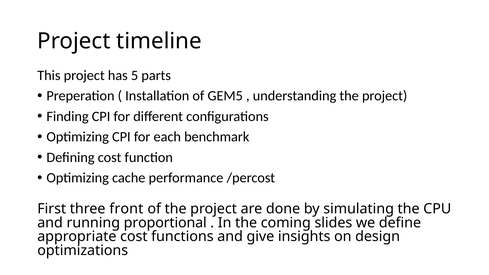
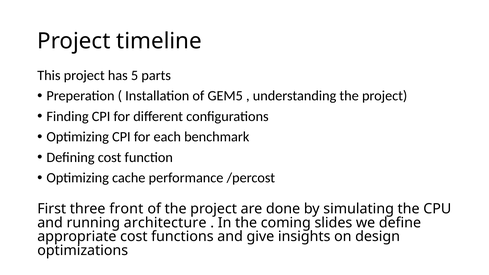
proportional: proportional -> architecture (165, 223)
